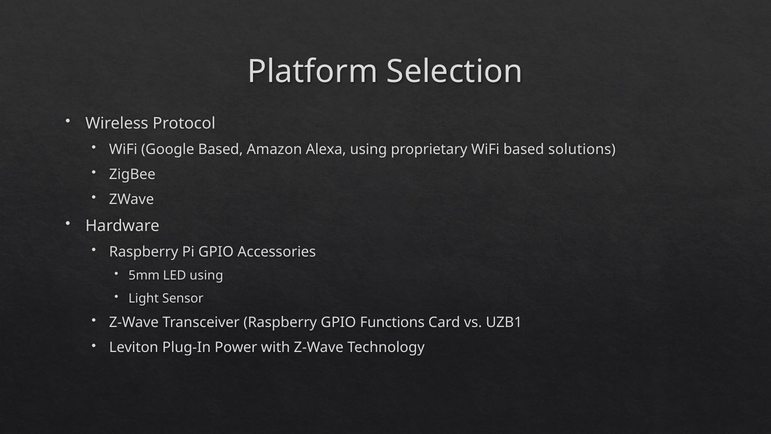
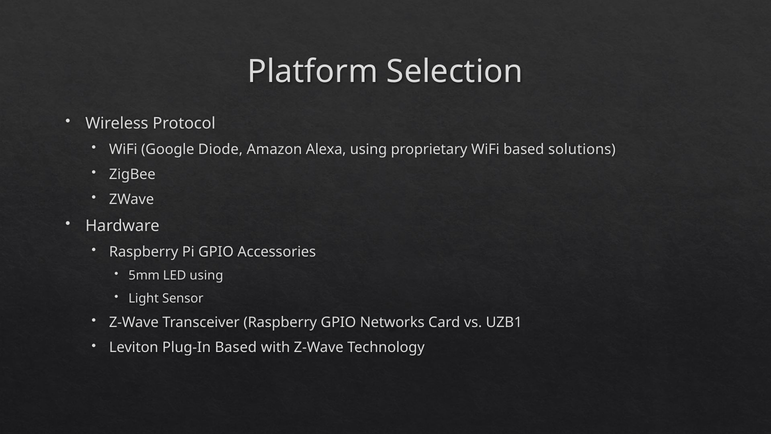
Google Based: Based -> Diode (220, 149)
Functions: Functions -> Networks (392, 322)
Plug-In Power: Power -> Based (236, 347)
